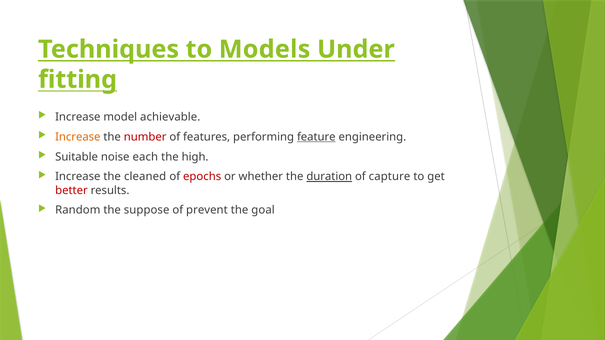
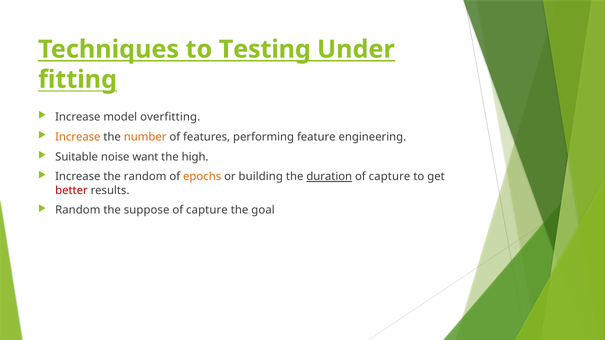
Models: Models -> Testing (265, 49)
achievable: achievable -> overfitting (170, 117)
number colour: red -> orange (145, 137)
feature underline: present -> none (316, 137)
each: each -> want (145, 157)
the cleaned: cleaned -> random (145, 177)
epochs colour: red -> orange (202, 177)
whether: whether -> building (261, 177)
prevent: prevent -> capture (207, 210)
